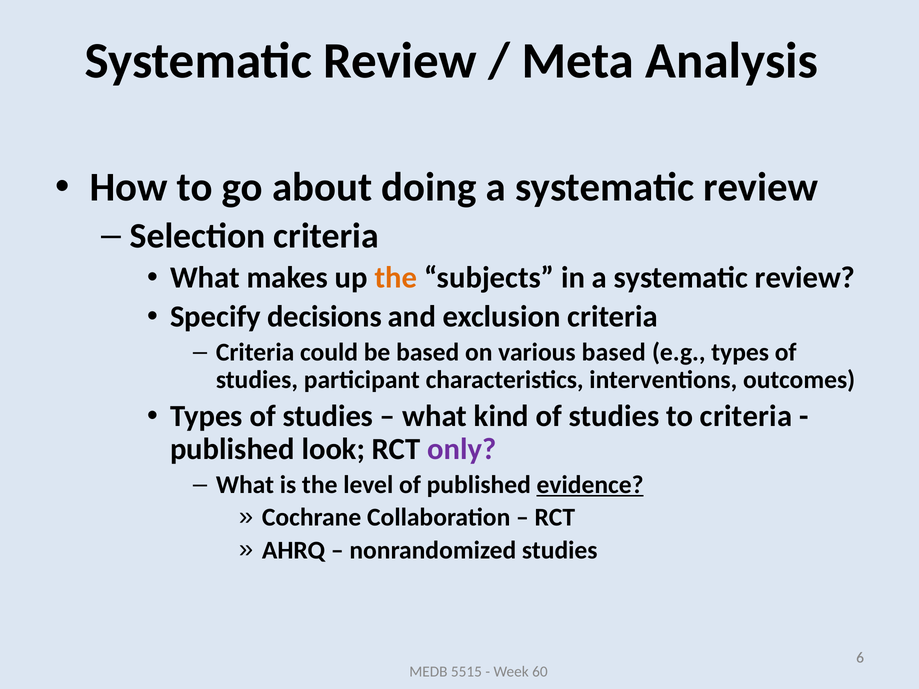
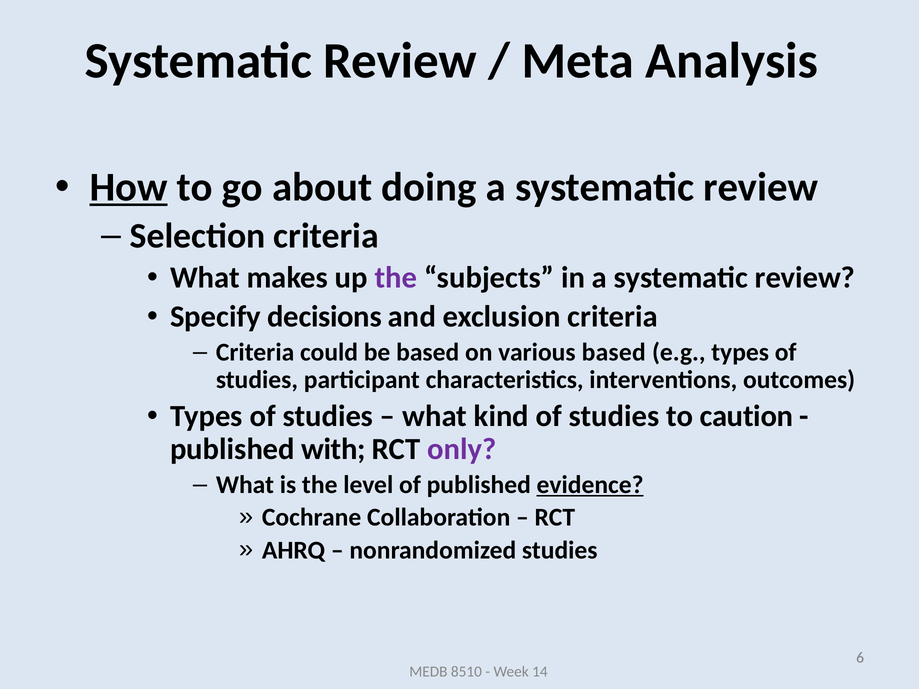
How underline: none -> present (129, 187)
the colour: orange -> purple (396, 278)
to criteria: criteria -> caution (746, 416)
look: look -> with (333, 449)
5515: 5515 -> 8510 (466, 672)
60: 60 -> 14 (540, 672)
